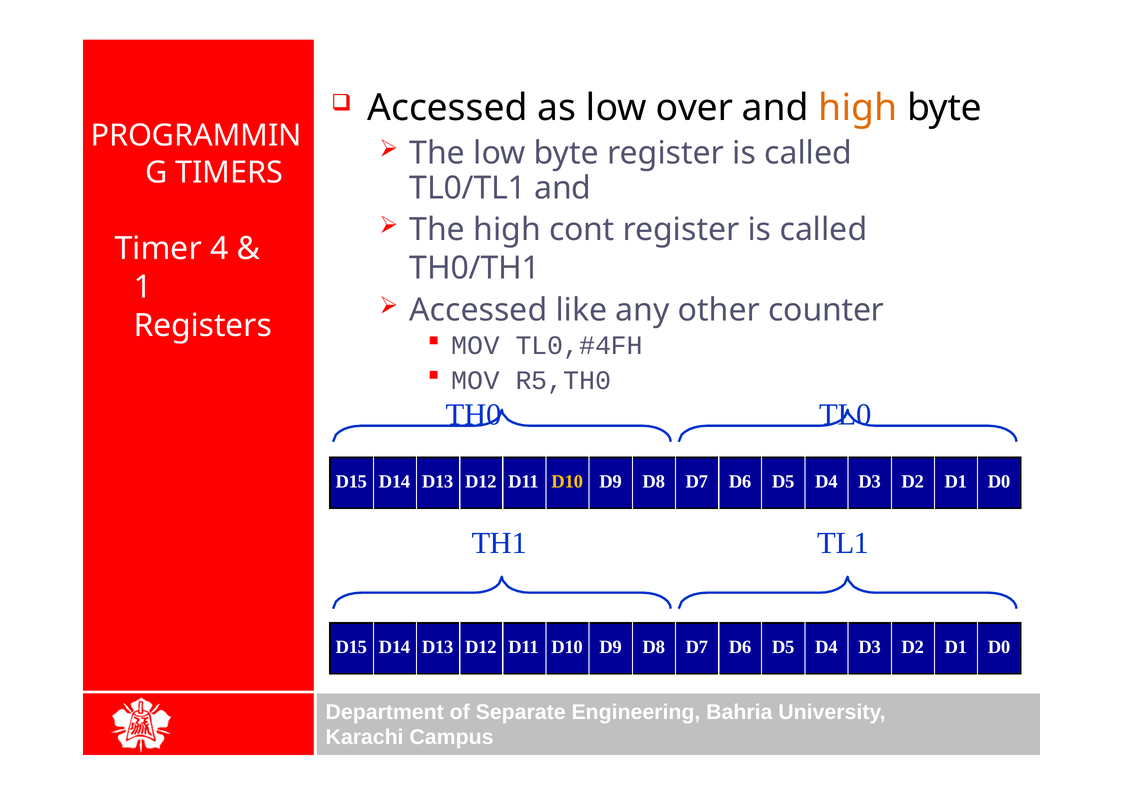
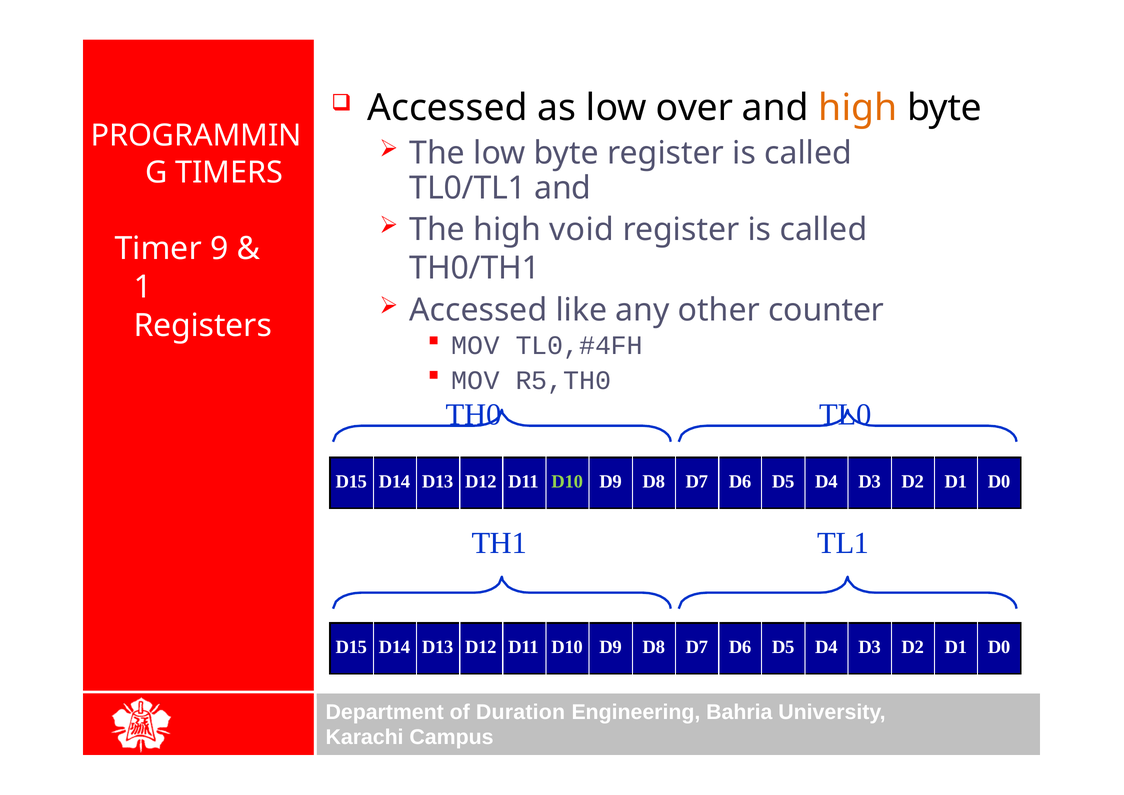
cont: cont -> void (582, 230)
4: 4 -> 9 (219, 249)
D10 colour: yellow -> light green (567, 481)
Separate: Separate -> Duration (521, 712)
